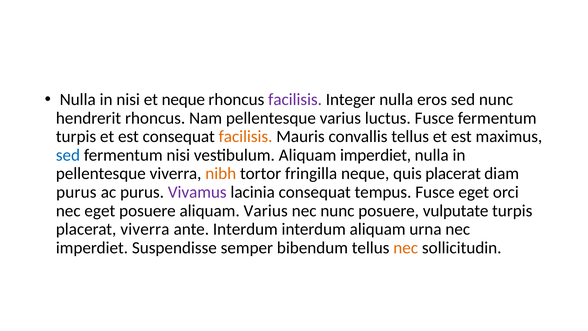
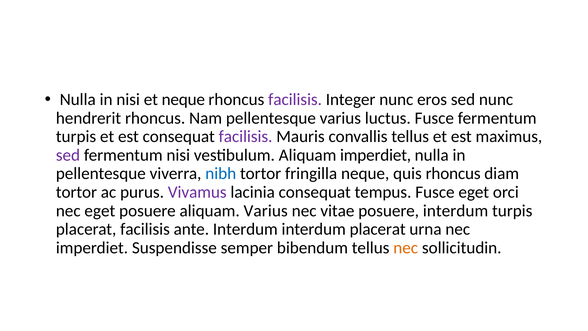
Integer nulla: nulla -> nunc (396, 99)
facilisis colour: orange -> purple (246, 136)
sed colour: blue -> purple (68, 155)
nibh colour: orange -> blue (221, 174)
quis placerat: placerat -> rhoncus (453, 174)
purus: purus -> tortor (76, 192)
nec nunc: nunc -> vitae (337, 211)
posuere vulputate: vulputate -> interdum (456, 211)
placerat viverra: viverra -> facilisis (145, 229)
interdum aliquam: aliquam -> placerat (378, 229)
